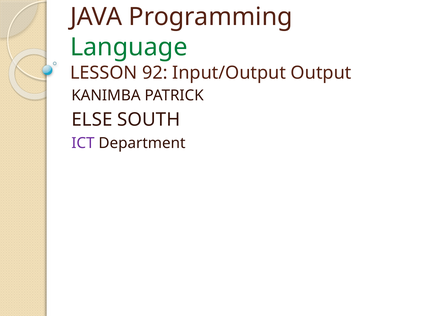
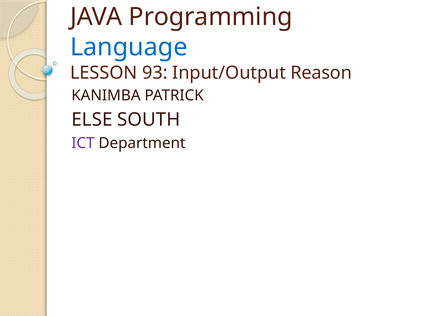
Language colour: green -> blue (129, 47)
92: 92 -> 93 (155, 73)
Output: Output -> Reason (321, 73)
